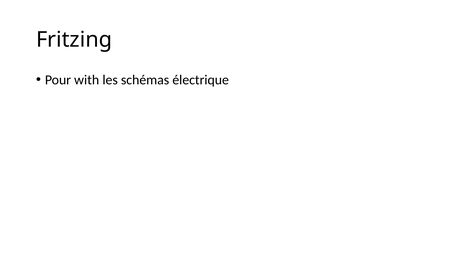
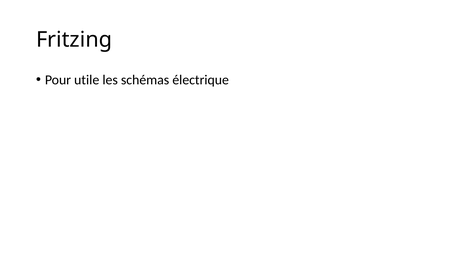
with: with -> utile (87, 80)
